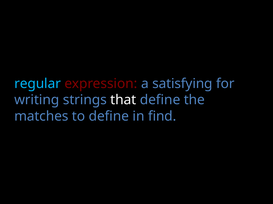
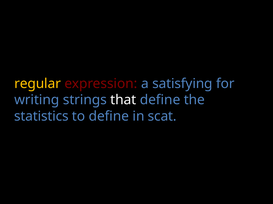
regular colour: light blue -> yellow (38, 84)
matches: matches -> statistics (41, 117)
find: find -> scat (162, 117)
